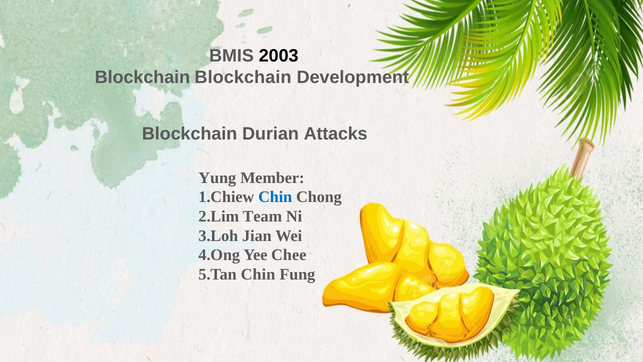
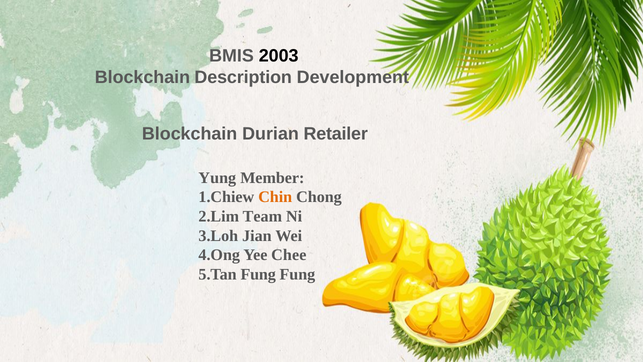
Blockchain Blockchain: Blockchain -> Description (243, 77)
Attacks: Attacks -> Retailer (336, 134)
Chin colour: blue -> orange (275, 197)
5.Tan Chin: Chin -> Fung (258, 274)
